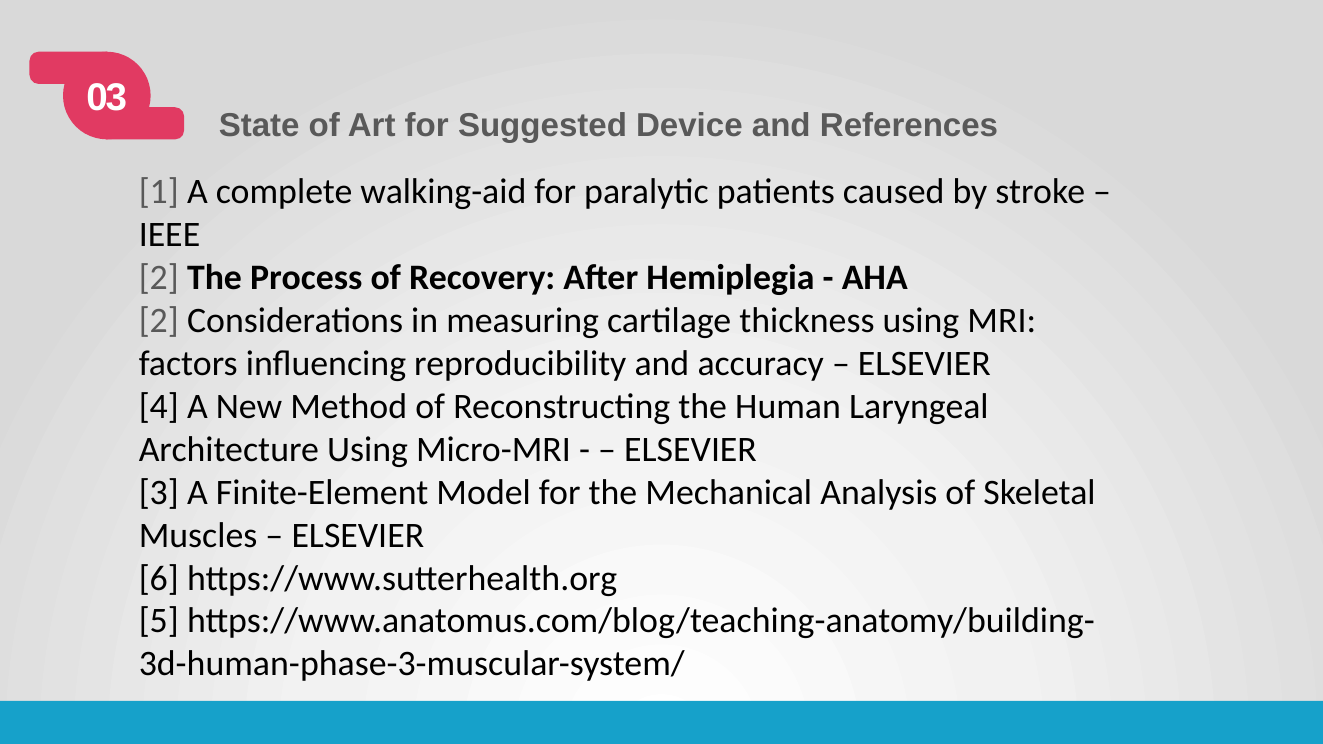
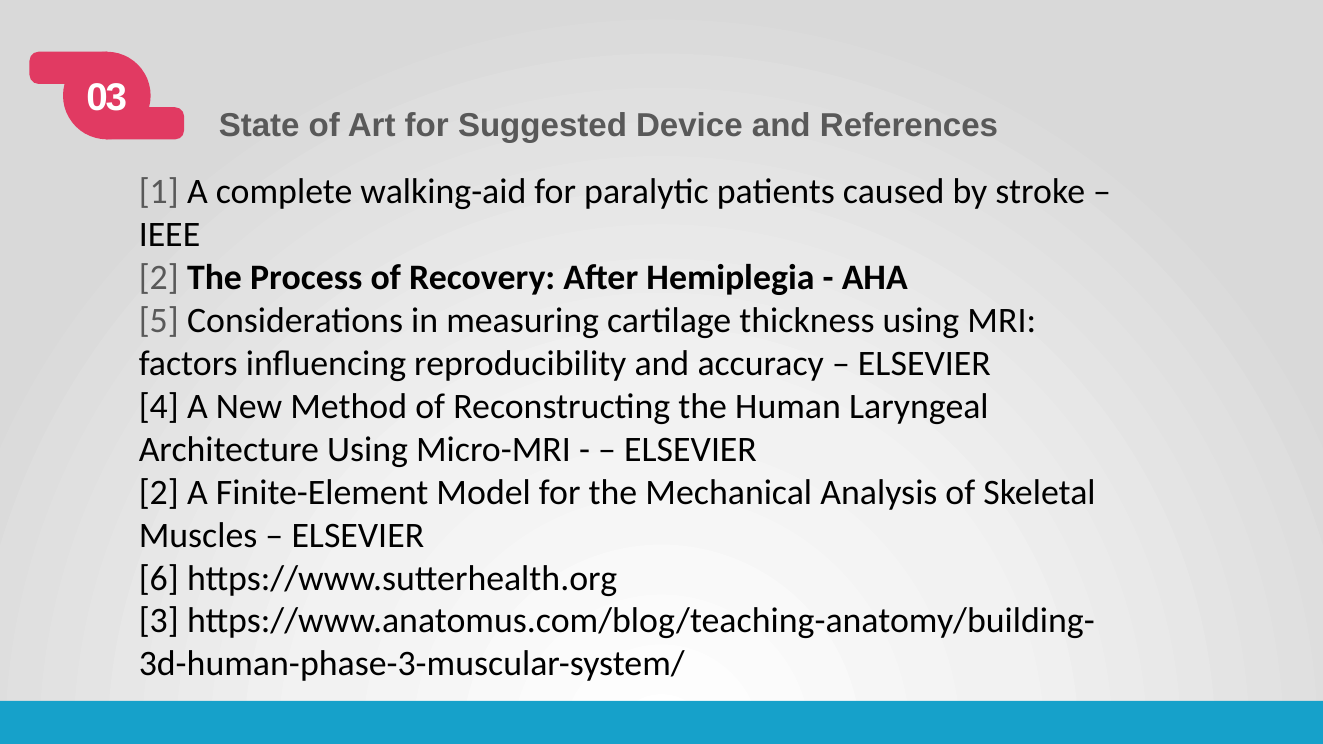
2: 2 -> 5 (159, 321)
3: 3 -> 2 (159, 492)
5: 5 -> 3 (159, 621)
